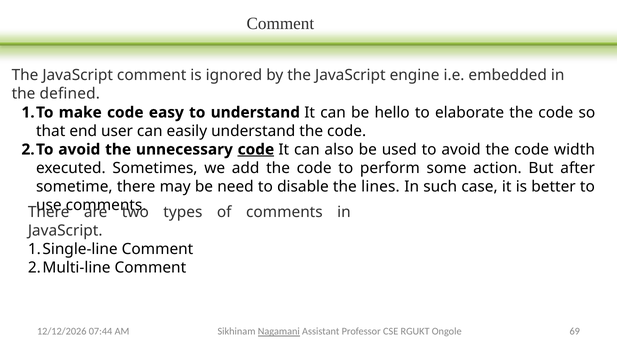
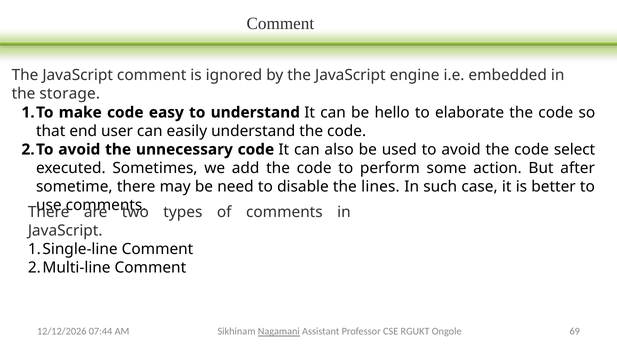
defined: defined -> storage (70, 94)
code underline: present -> none (256, 150)
width: width -> select (575, 150)
